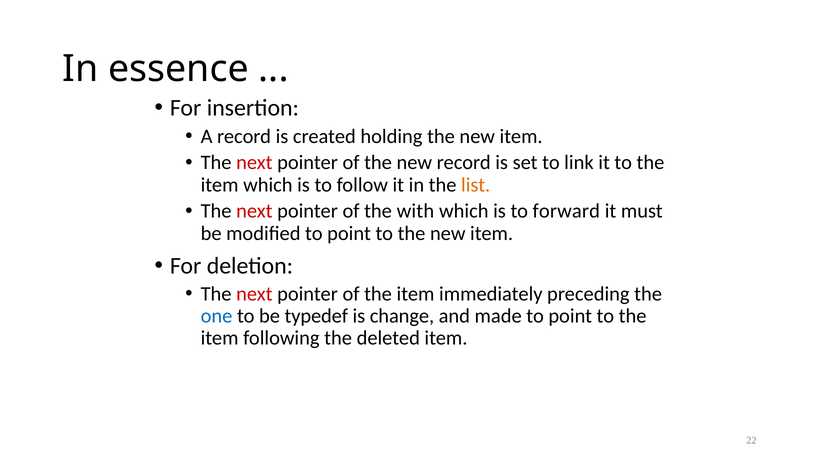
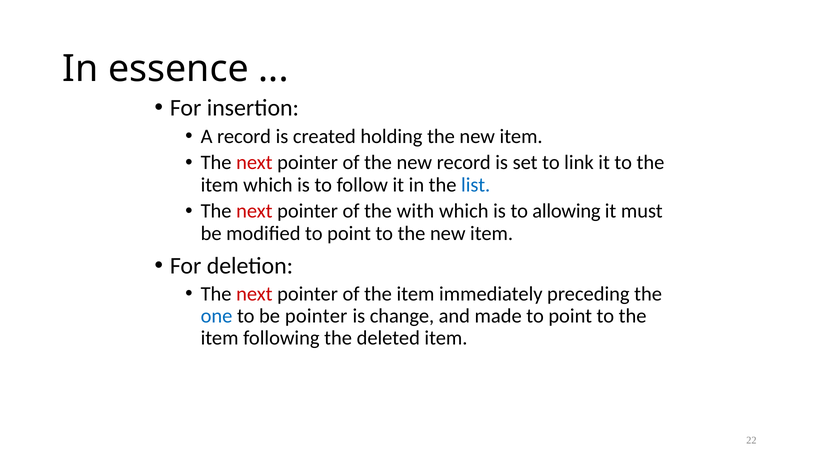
list colour: orange -> blue (476, 185)
forward: forward -> allowing (566, 211)
be typedef: typedef -> pointer (316, 316)
